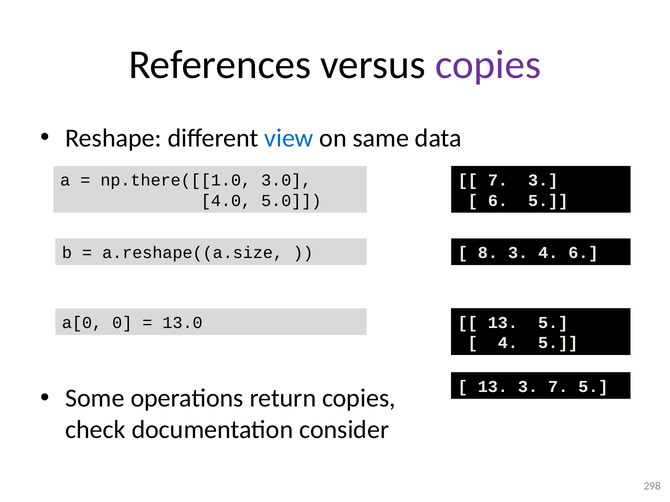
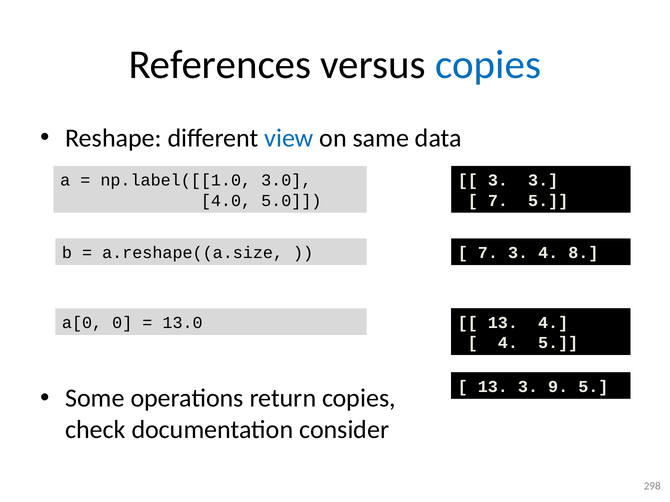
copies colour: purple -> blue (488, 65)
np.there([[1.0: np.there([[1.0 -> np.label([[1.0 (176, 181)
7: 7 -> 3 (498, 181)
6: 6 -> 7 (498, 201)
8: 8 -> 7 (488, 253)
4 6: 6 -> 8 (583, 253)
13 5: 5 -> 4 (553, 323)
3 7: 7 -> 9 (558, 387)
